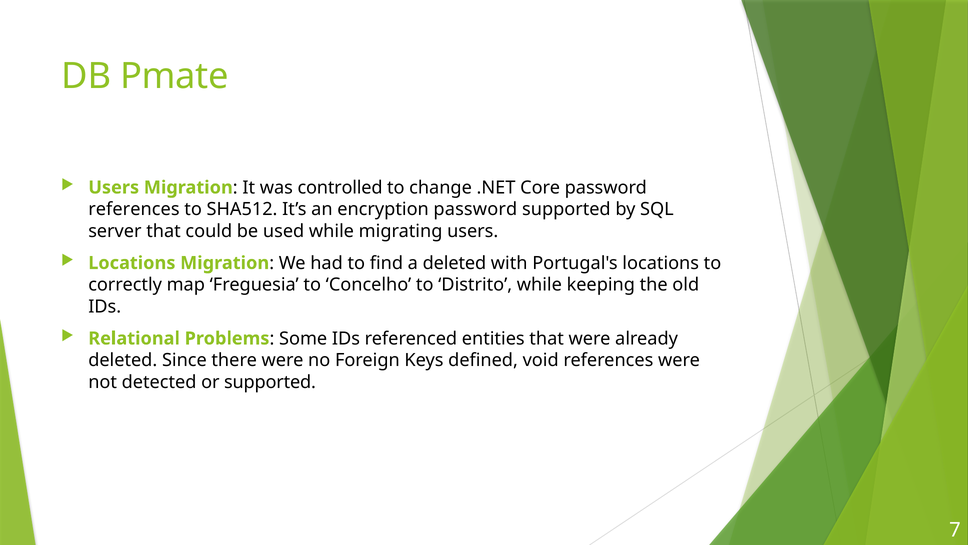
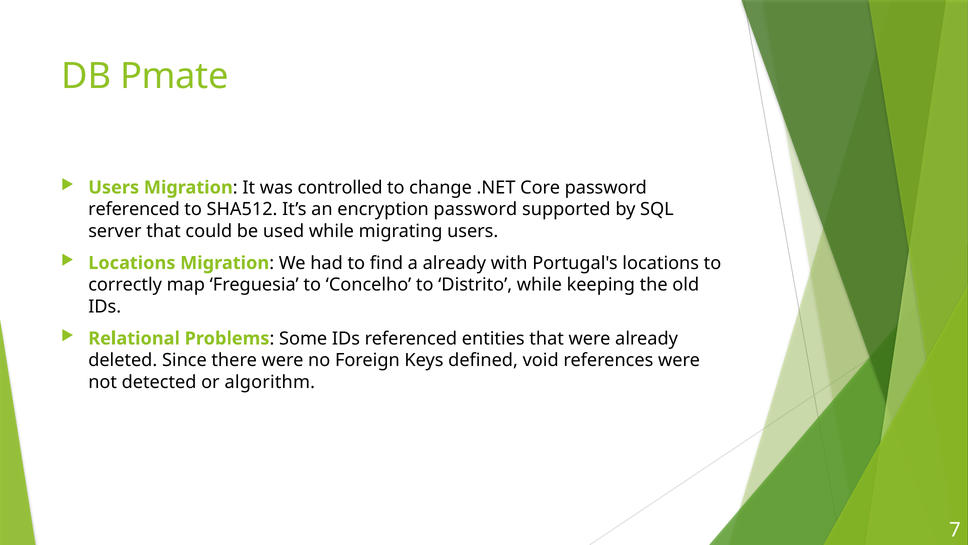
references: references -> referenced (134, 209)
a deleted: deleted -> already (454, 263)
or supported: supported -> algorithm (270, 382)
